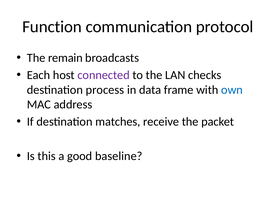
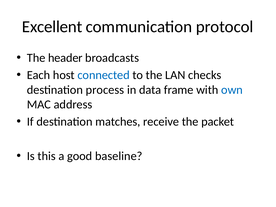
Function: Function -> Excellent (52, 27)
remain: remain -> header (65, 58)
connected colour: purple -> blue (104, 75)
